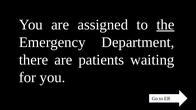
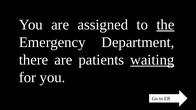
waiting underline: none -> present (152, 60)
